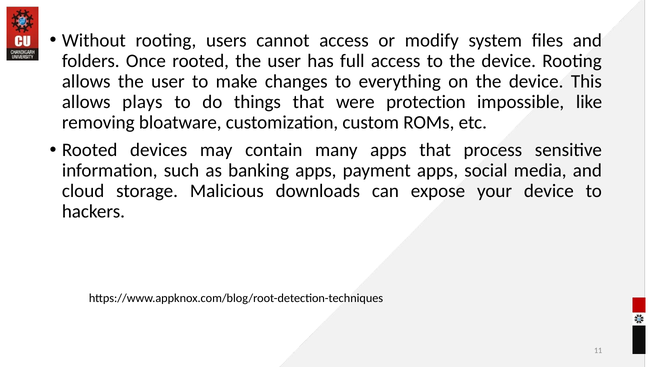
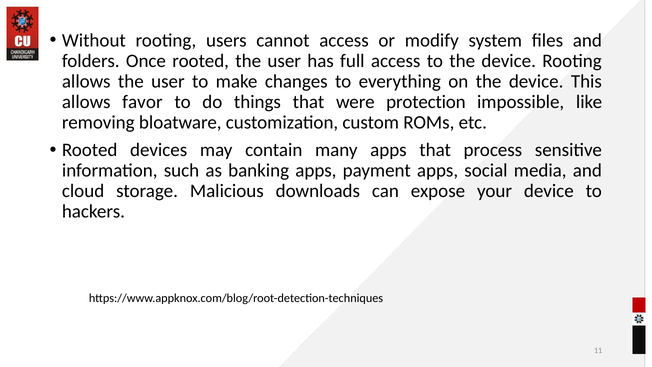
plays: plays -> favor (142, 102)
